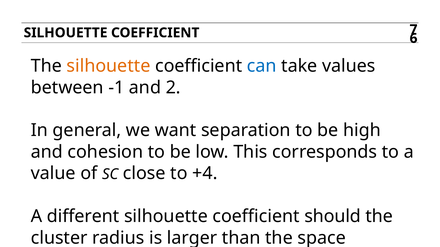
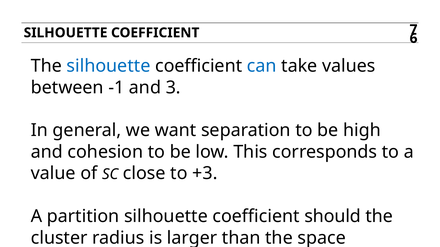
silhouette colour: orange -> blue (109, 66)
2: 2 -> 3 (173, 87)
+4: +4 -> +3 (205, 173)
different: different -> partition (83, 216)
